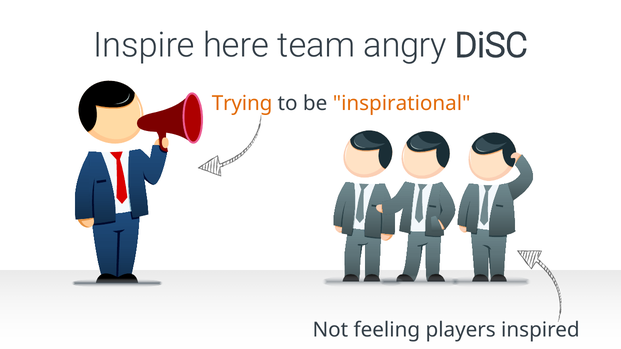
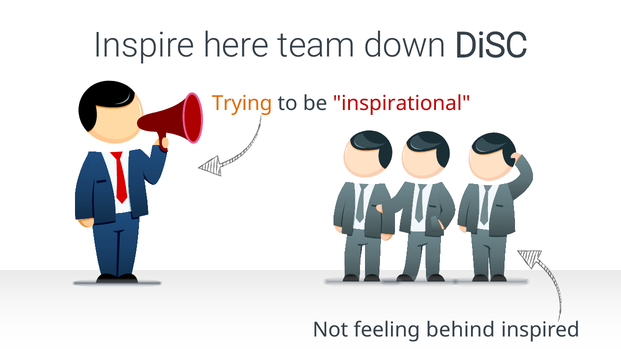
angry: angry -> down (405, 45)
inspirational colour: orange -> red (402, 103)
players: players -> behind (461, 330)
